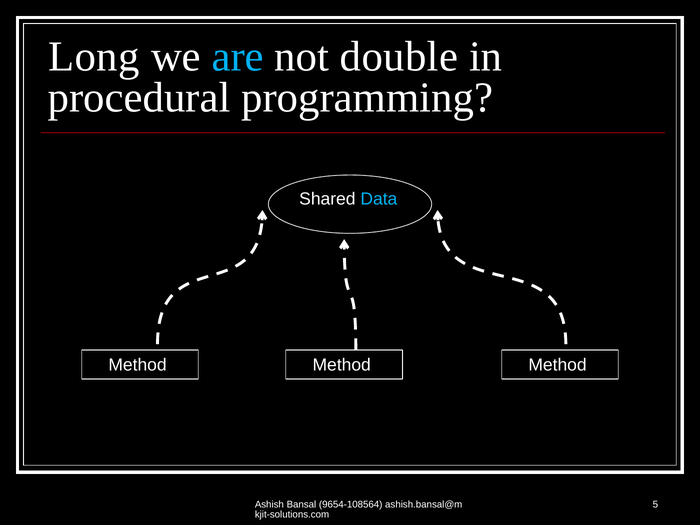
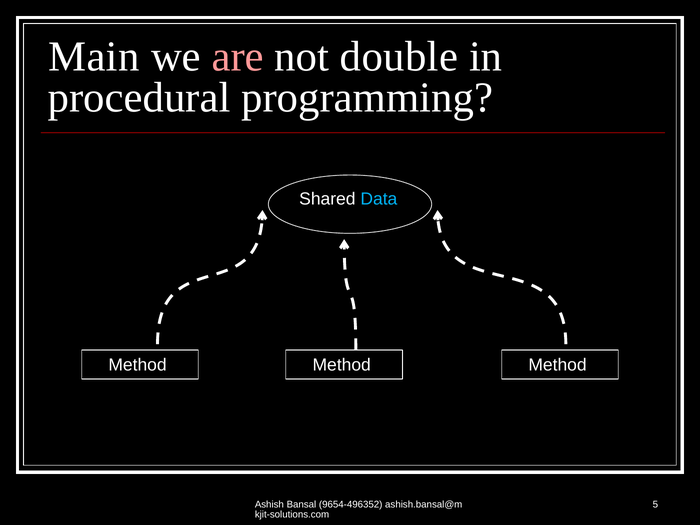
Long: Long -> Main (94, 57)
are colour: light blue -> pink (238, 57)
9654-108564: 9654-108564 -> 9654-496352 (351, 505)
